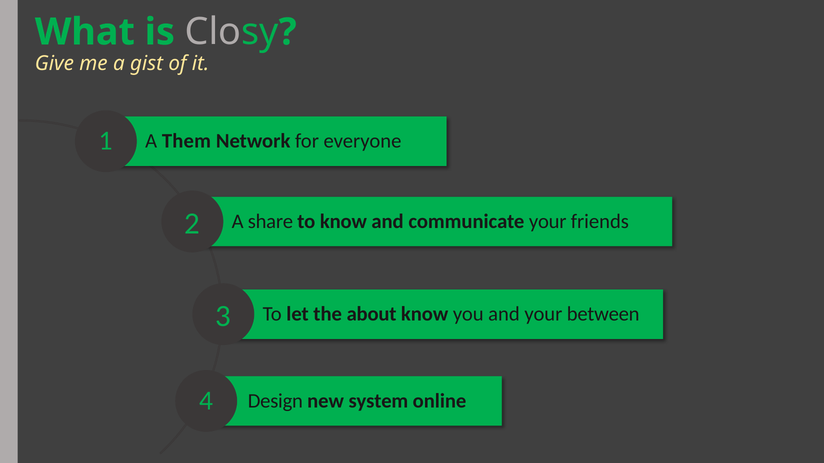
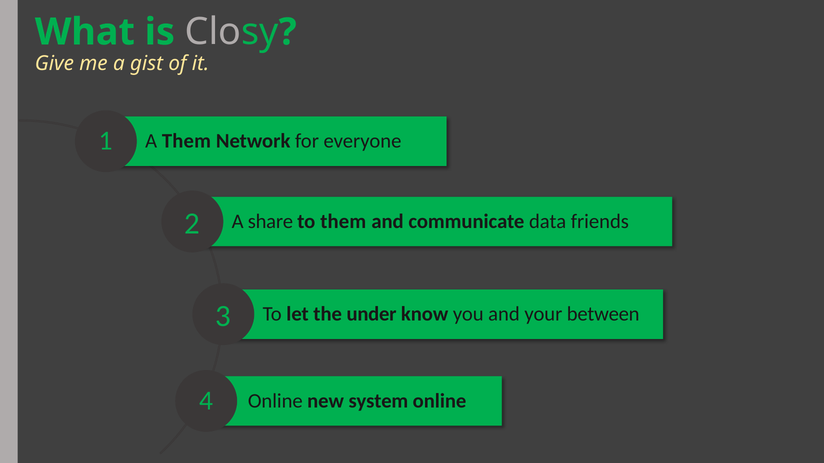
to know: know -> them (343, 222)
communicate your: your -> data (548, 222)
about: about -> under (372, 314)
Design: Design -> Online (275, 401)
